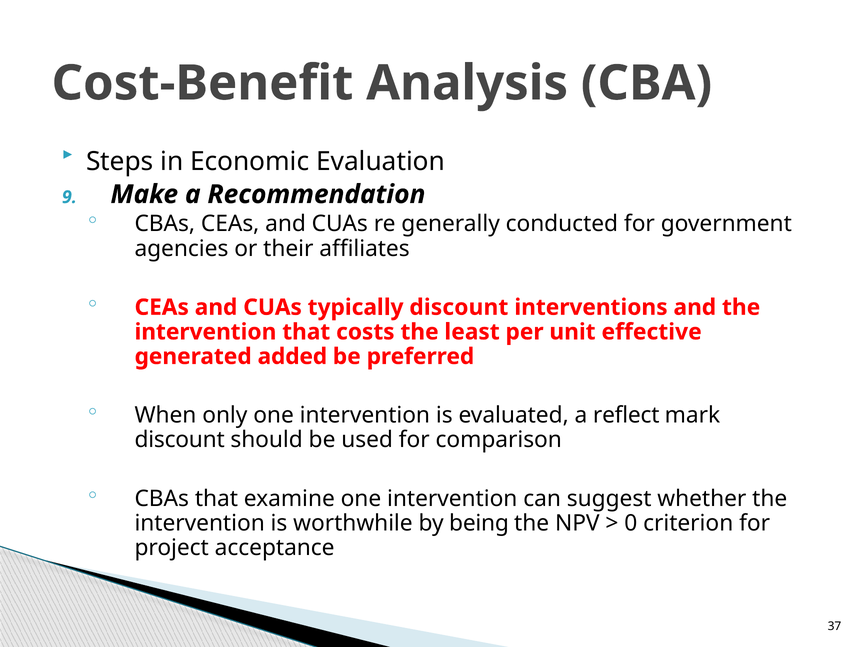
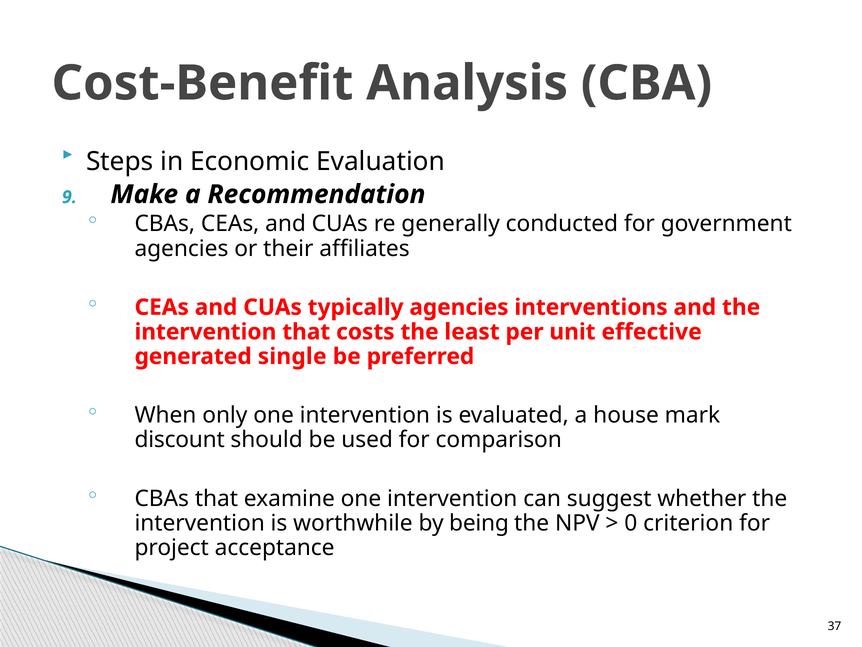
typically discount: discount -> agencies (459, 307)
added: added -> single (292, 356)
reflect: reflect -> house (626, 415)
